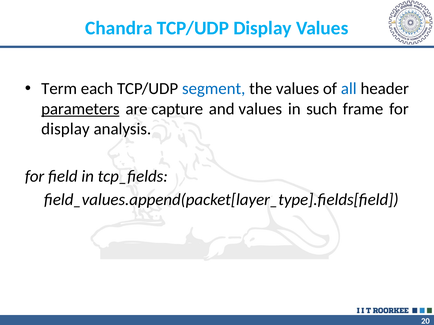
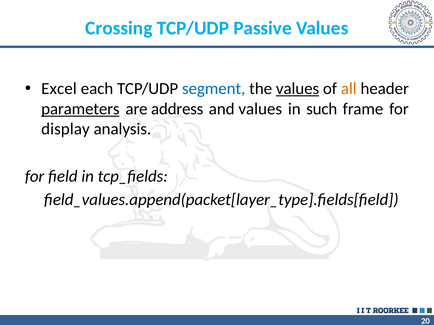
Chandra: Chandra -> Crossing (119, 28)
TCP/UDP Display: Display -> Passive (263, 28)
Term: Term -> Excel (59, 89)
values underline: none -> present (298, 89)
all colour: blue -> orange (349, 89)
capture: capture -> address (177, 109)
